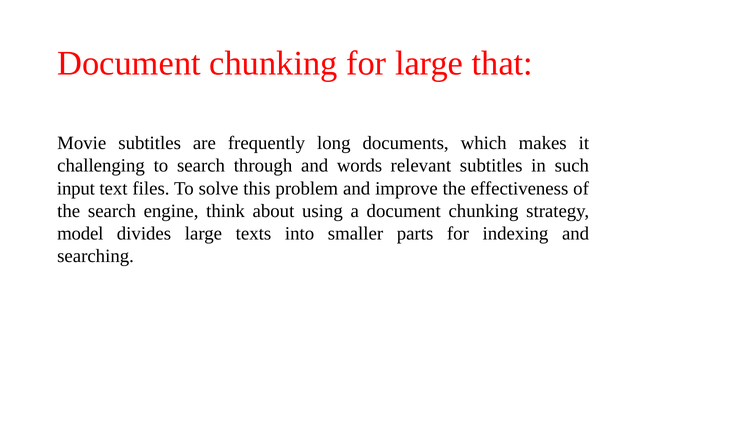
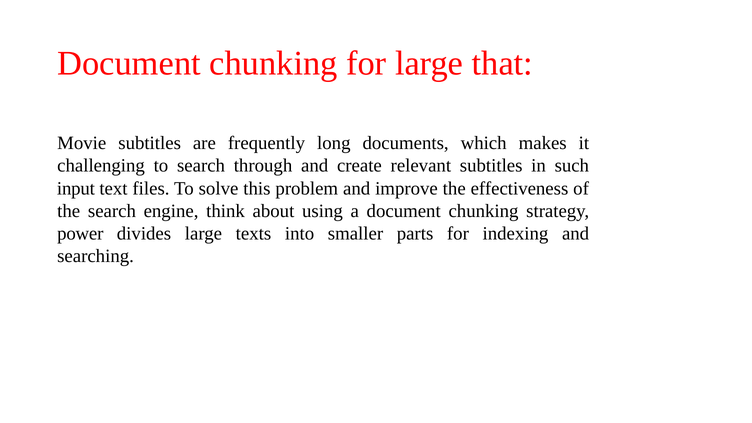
words: words -> create (359, 166)
model: model -> power (80, 233)
